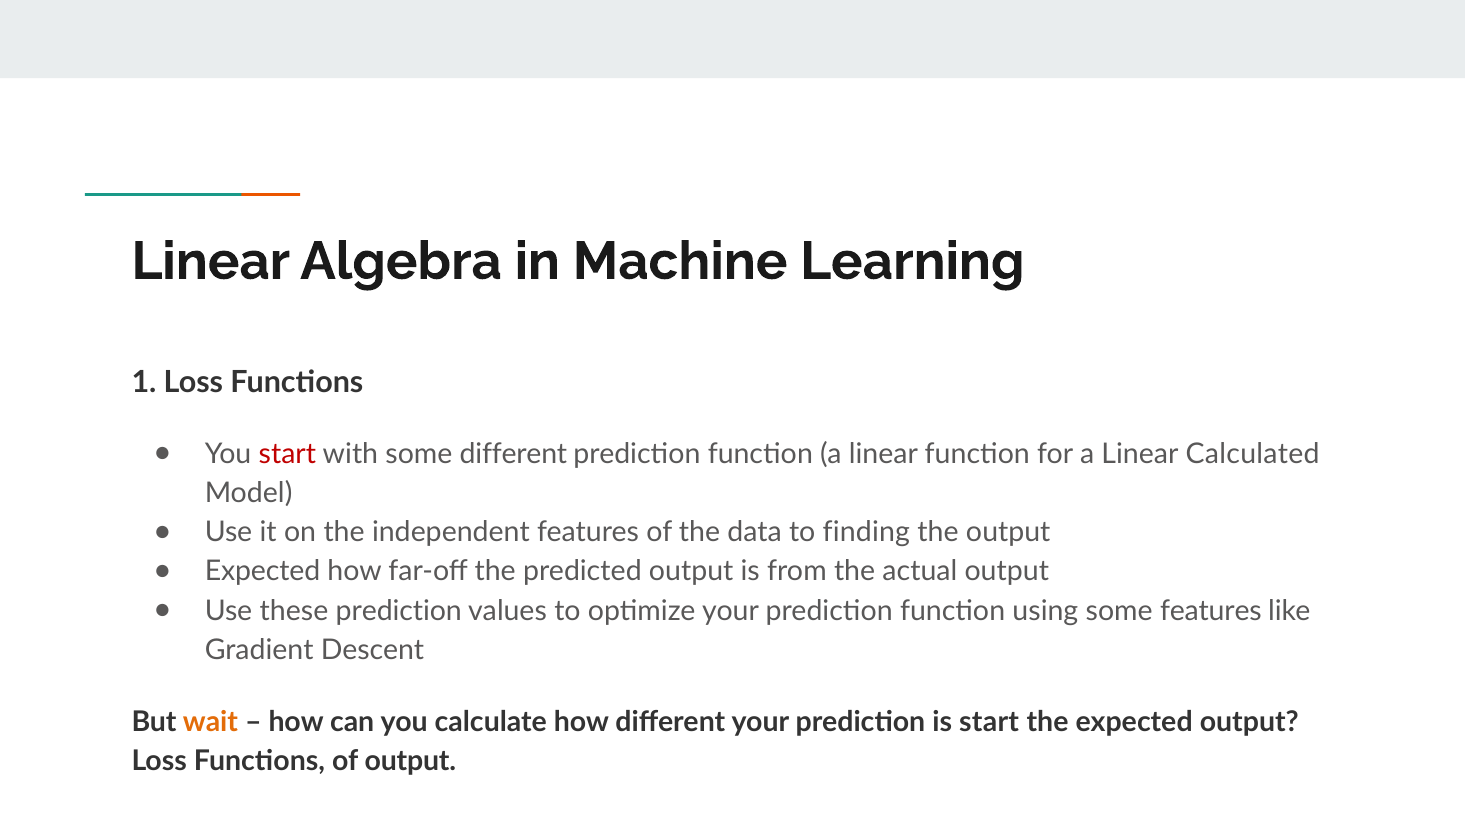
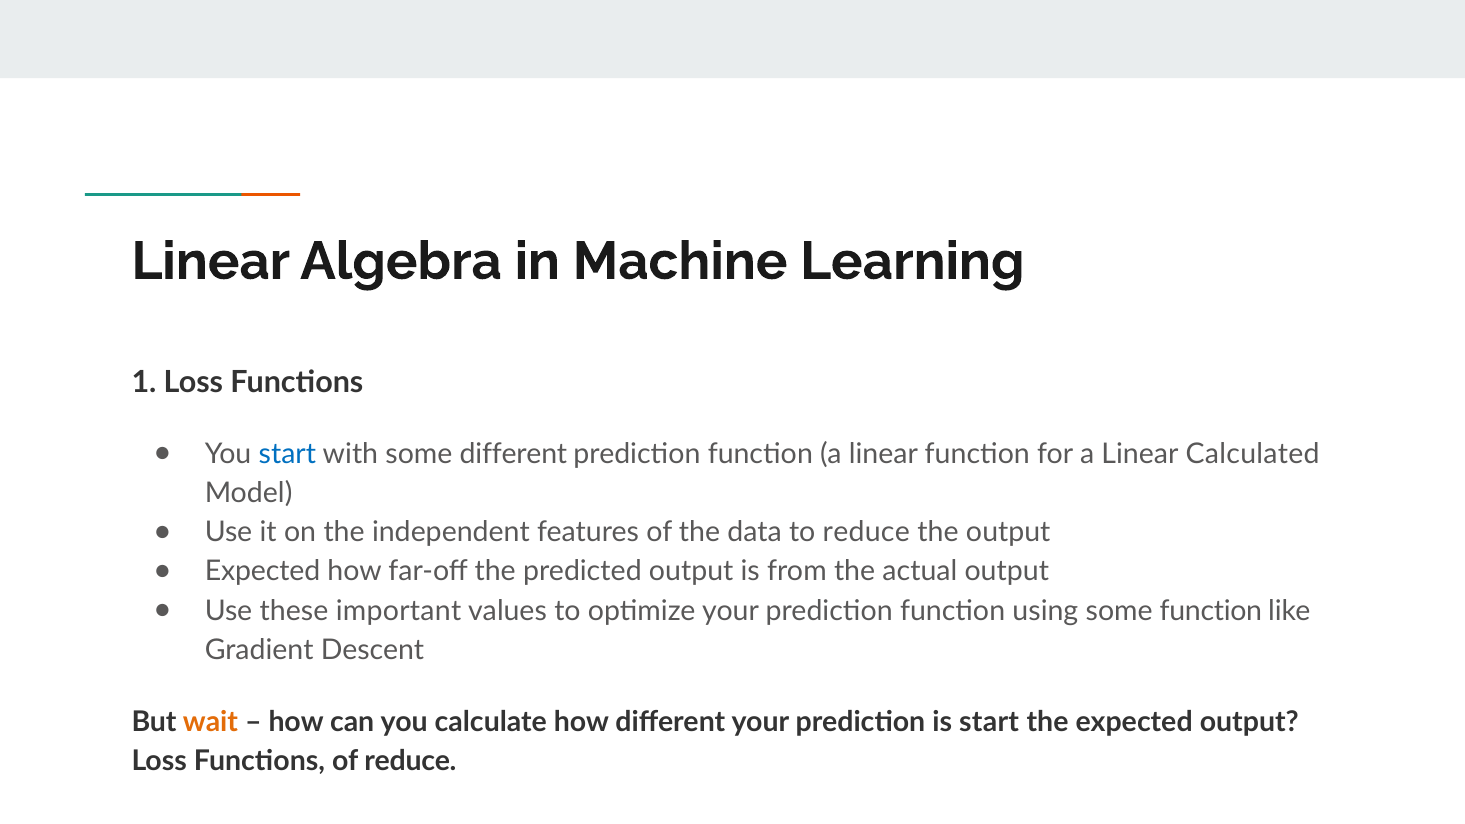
start colour: red -> blue (287, 454)
to finding: finding -> reduce (866, 532)
these prediction: prediction -> important (399, 611)
some features: features -> function (1211, 611)
of output: output -> reduce (410, 761)
